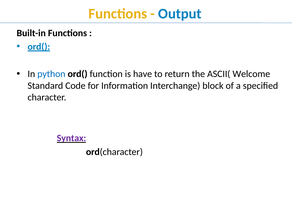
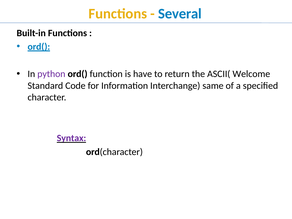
Output: Output -> Several (180, 14)
python colour: blue -> purple (51, 74)
block: block -> same (213, 86)
